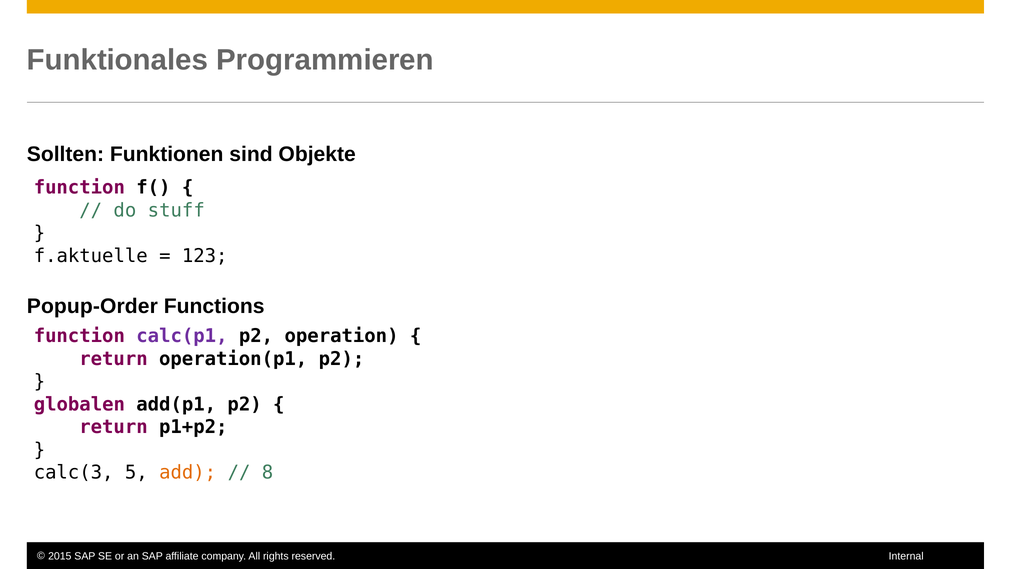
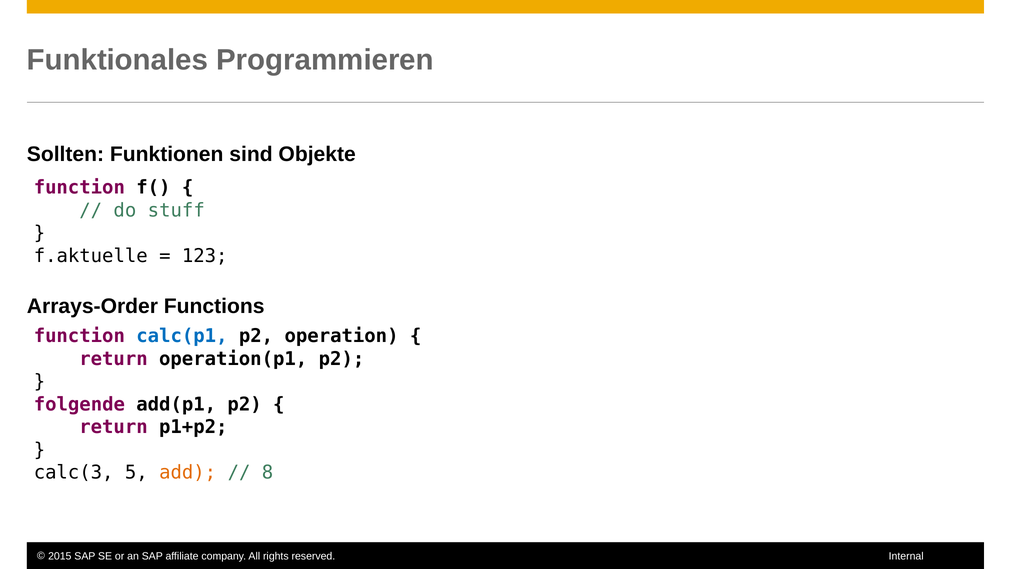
Popup-Order: Popup-Order -> Arrays-Order (92, 306)
calc(p1 colour: purple -> blue (182, 336)
globalen: globalen -> folgende (79, 404)
